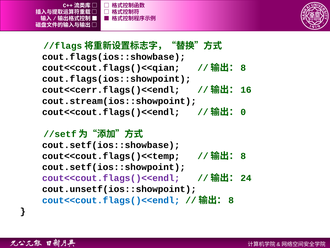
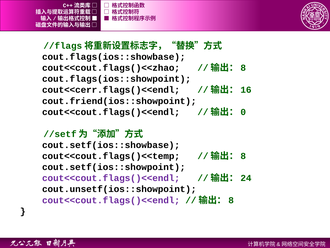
cout<<cout.flags()<<qian: cout<<cout.flags()<<qian -> cout<<cout.flags()<<zhao (111, 68)
cout.stream(ios::showpoint: cout.stream(ios::showpoint -> cout.friend(ios::showpoint (119, 101)
cout<<cout.flags()<<endl colour: blue -> purple (111, 200)
